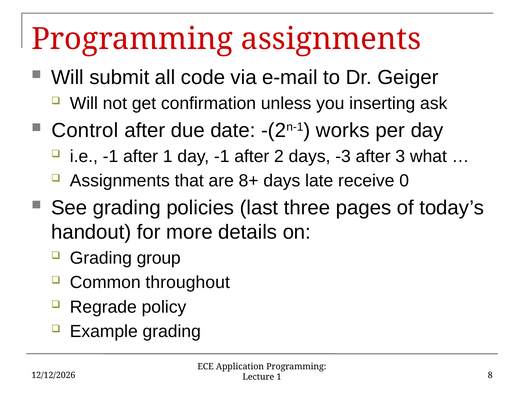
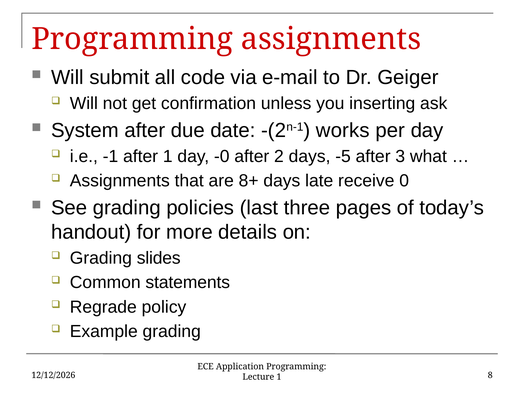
Control: Control -> System (85, 130)
day -1: -1 -> -0 (222, 156)
-3: -3 -> -5 (343, 156)
group: group -> slides (159, 258)
throughout: throughout -> statements (188, 283)
